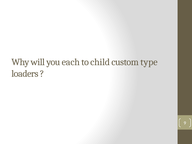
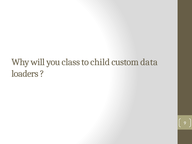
each: each -> class (71, 62)
type: type -> data (149, 62)
